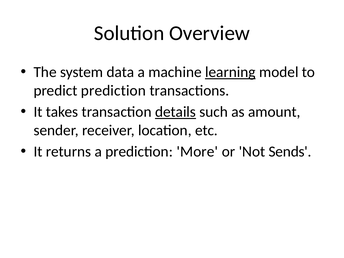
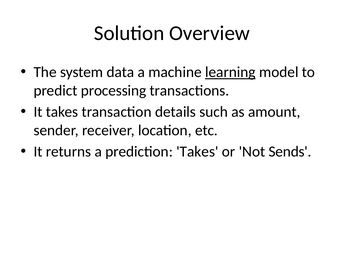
predict prediction: prediction -> processing (114, 91)
details underline: present -> none (175, 112)
prediction More: More -> Takes (197, 152)
